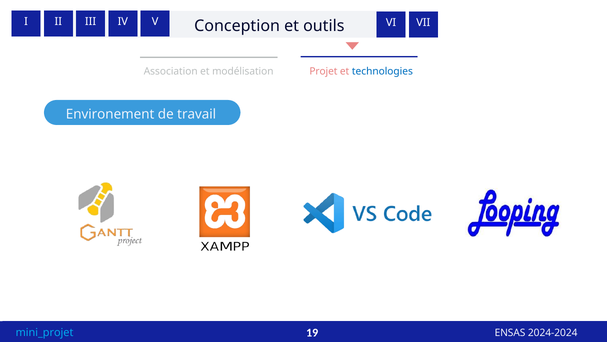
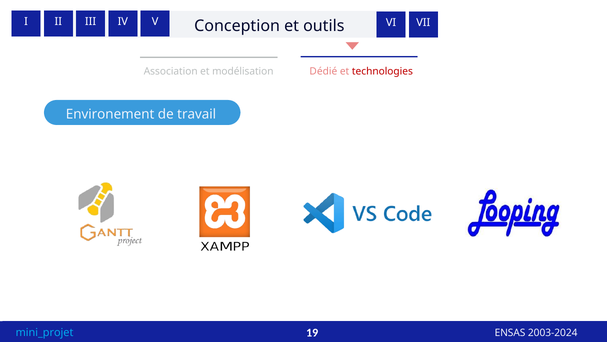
Projet: Projet -> Dédié (323, 71)
technologies colour: blue -> red (382, 71)
2024-2024: 2024-2024 -> 2003-2024 (553, 333)
